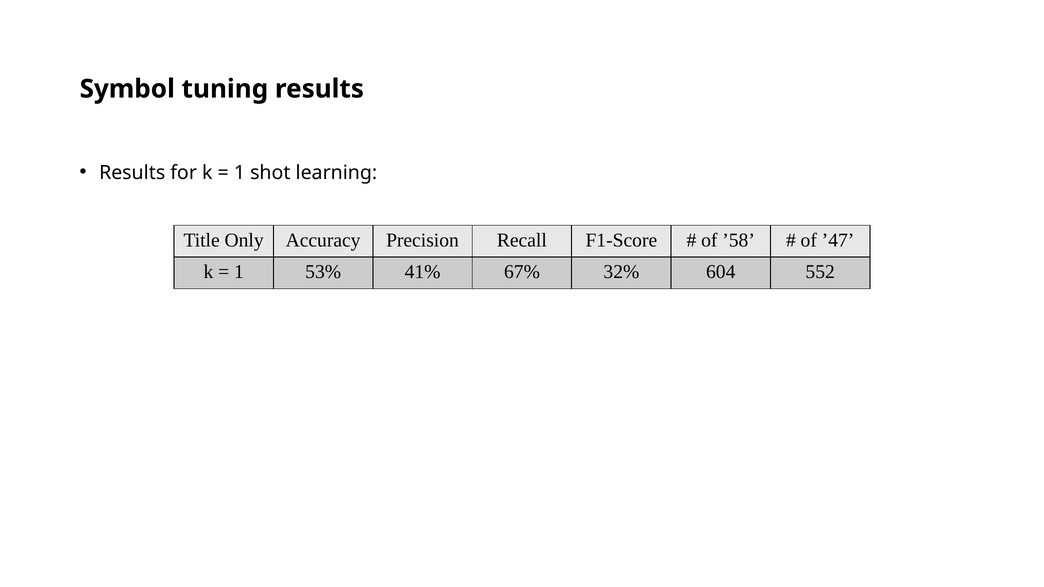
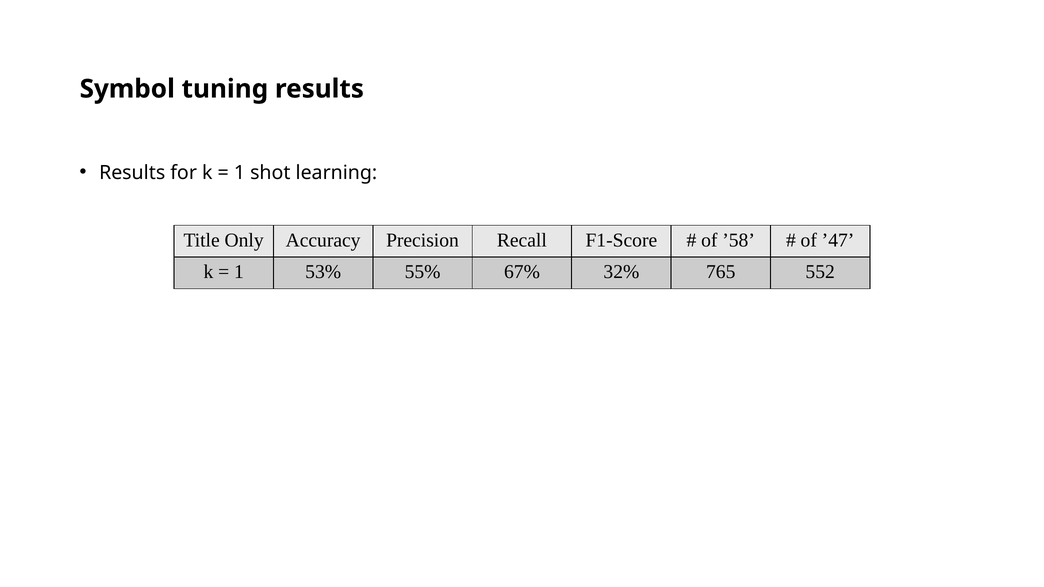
41%: 41% -> 55% (423, 272)
604: 604 -> 765 (721, 272)
